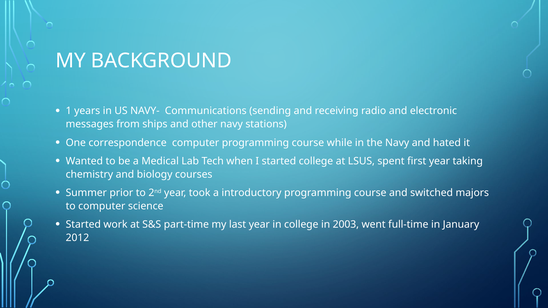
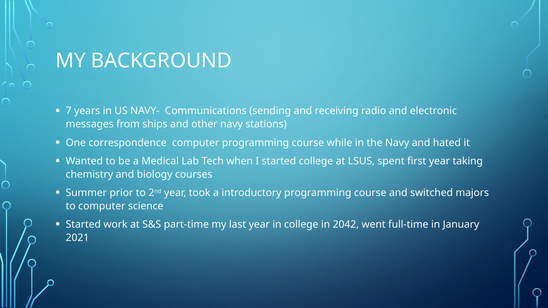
1: 1 -> 7 (69, 111)
2003: 2003 -> 2042 (346, 225)
2012: 2012 -> 2021 (77, 238)
